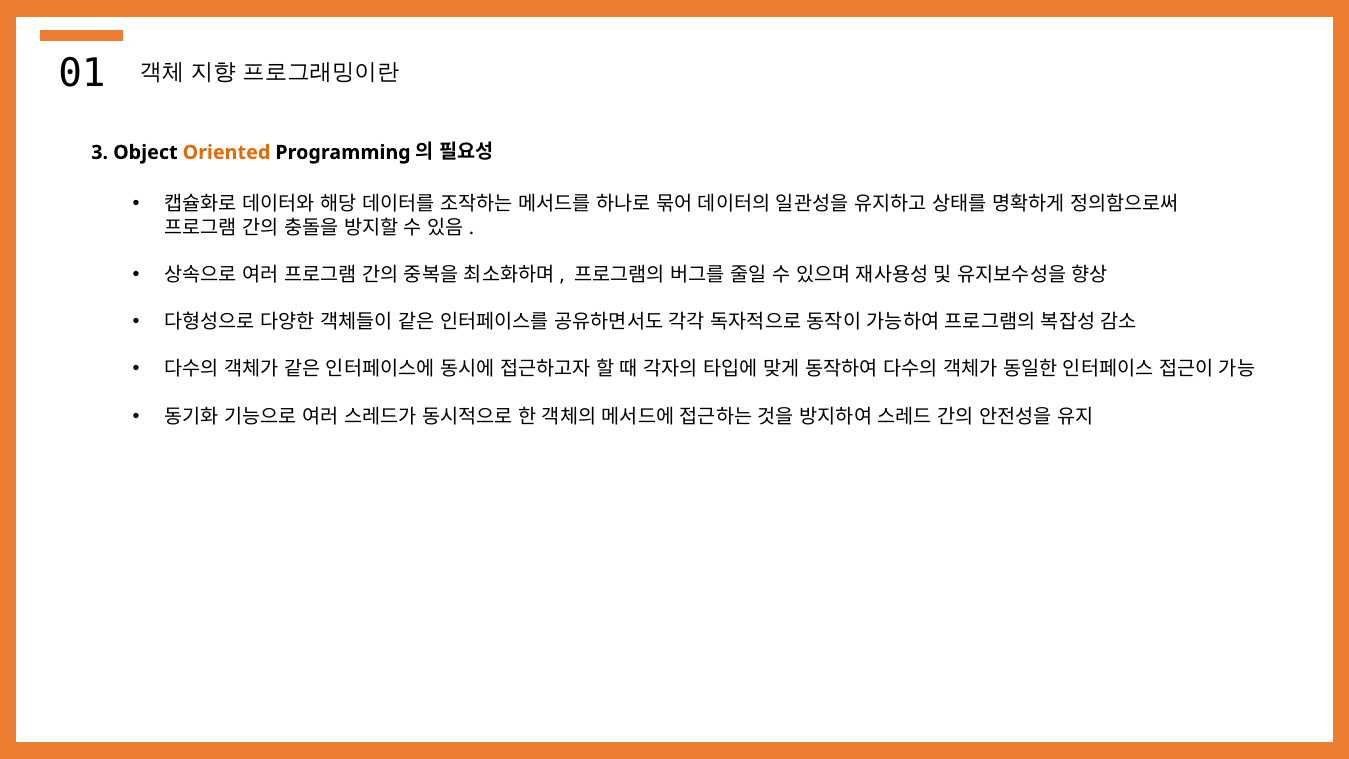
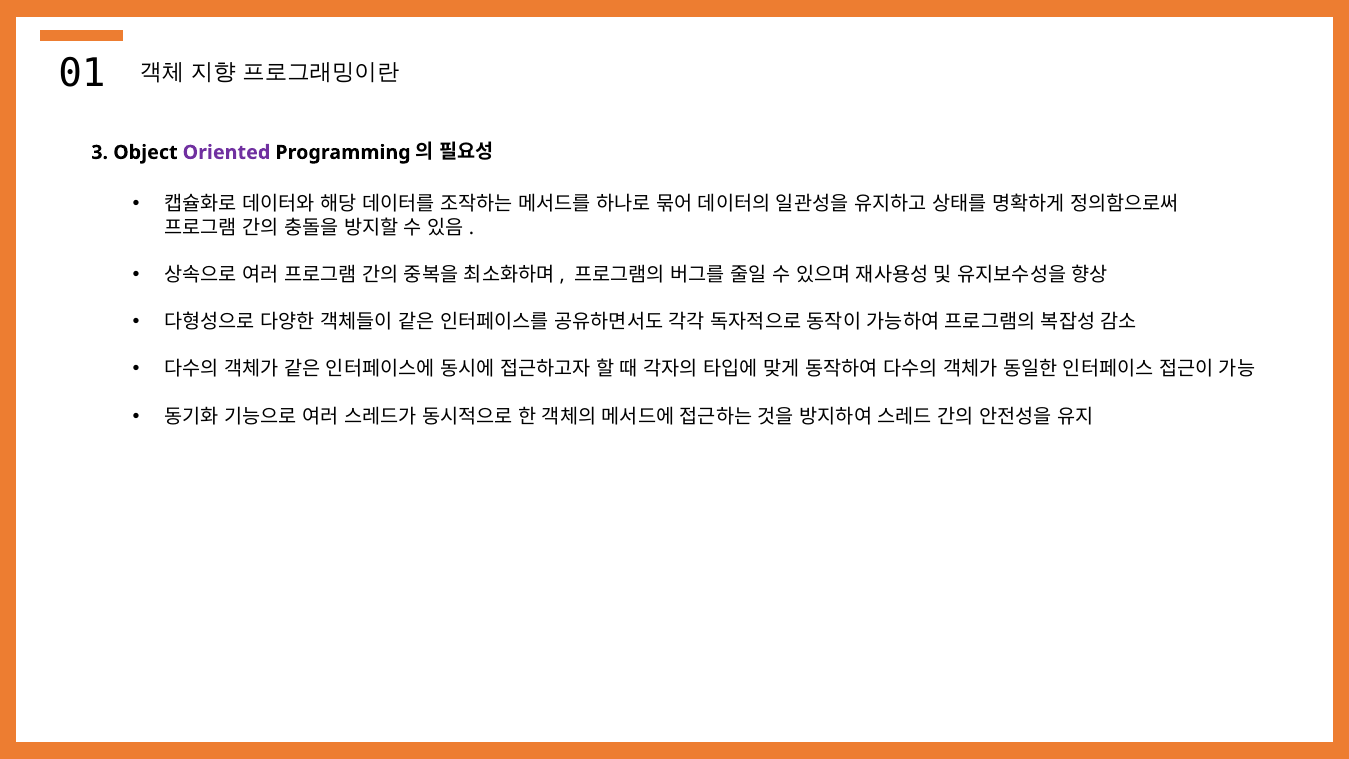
Oriented colour: orange -> purple (226, 152)
